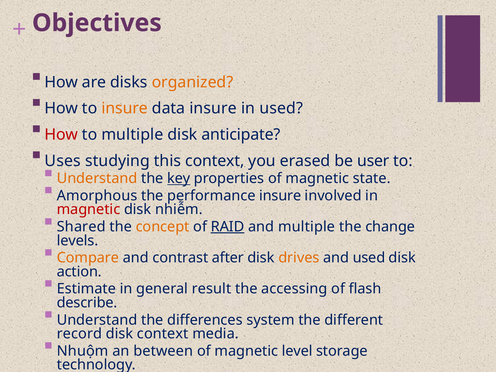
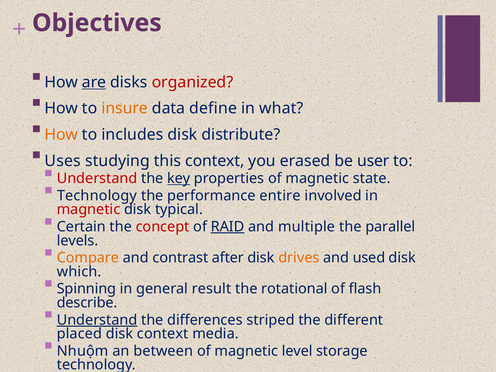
are underline: none -> present (94, 82)
organized colour: orange -> red (192, 82)
data insure: insure -> define (213, 108)
in used: used -> what (281, 108)
How colour: red -> orange (61, 135)
to multiple: multiple -> includes (132, 135)
anticipate: anticipate -> distribute (241, 135)
Understand colour: orange -> red (97, 178)
Amorphous: Amorphous -> Technology (97, 196)
performance insure: insure -> entire (280, 196)
nhiễm: nhiễm -> typical (179, 210)
Shared: Shared -> Certain (81, 227)
concept colour: orange -> red (163, 227)
change: change -> parallel (390, 227)
action: action -> which (79, 272)
Estimate: Estimate -> Spinning (87, 289)
accessing: accessing -> rotational (294, 289)
Understand underline: none -> present (97, 320)
system: system -> striped (271, 320)
record: record -> placed (79, 334)
